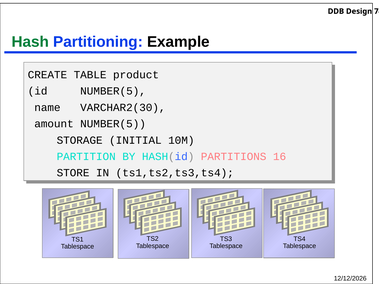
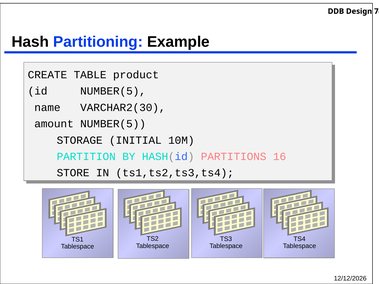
Hash colour: green -> black (30, 42)
